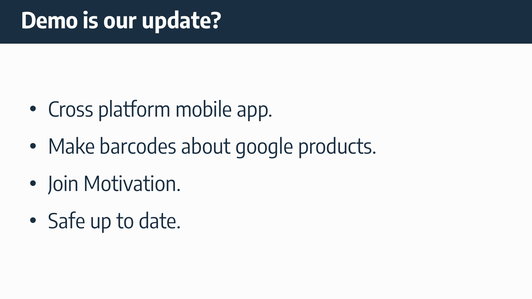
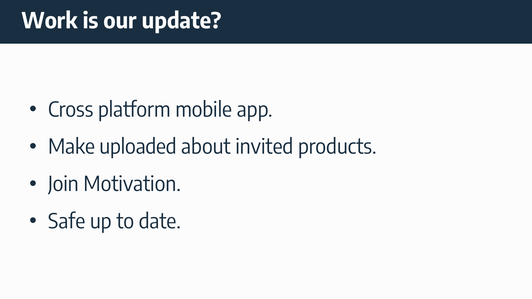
Demo: Demo -> Work (49, 21)
barcodes: barcodes -> uploaded (138, 147)
google: google -> invited (264, 147)
